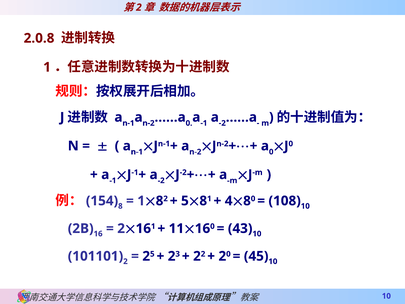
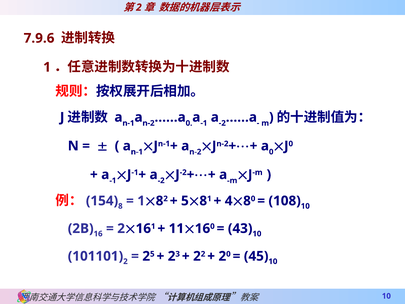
2.0.8: 2.0.8 -> 7.9.6 (39, 38)
